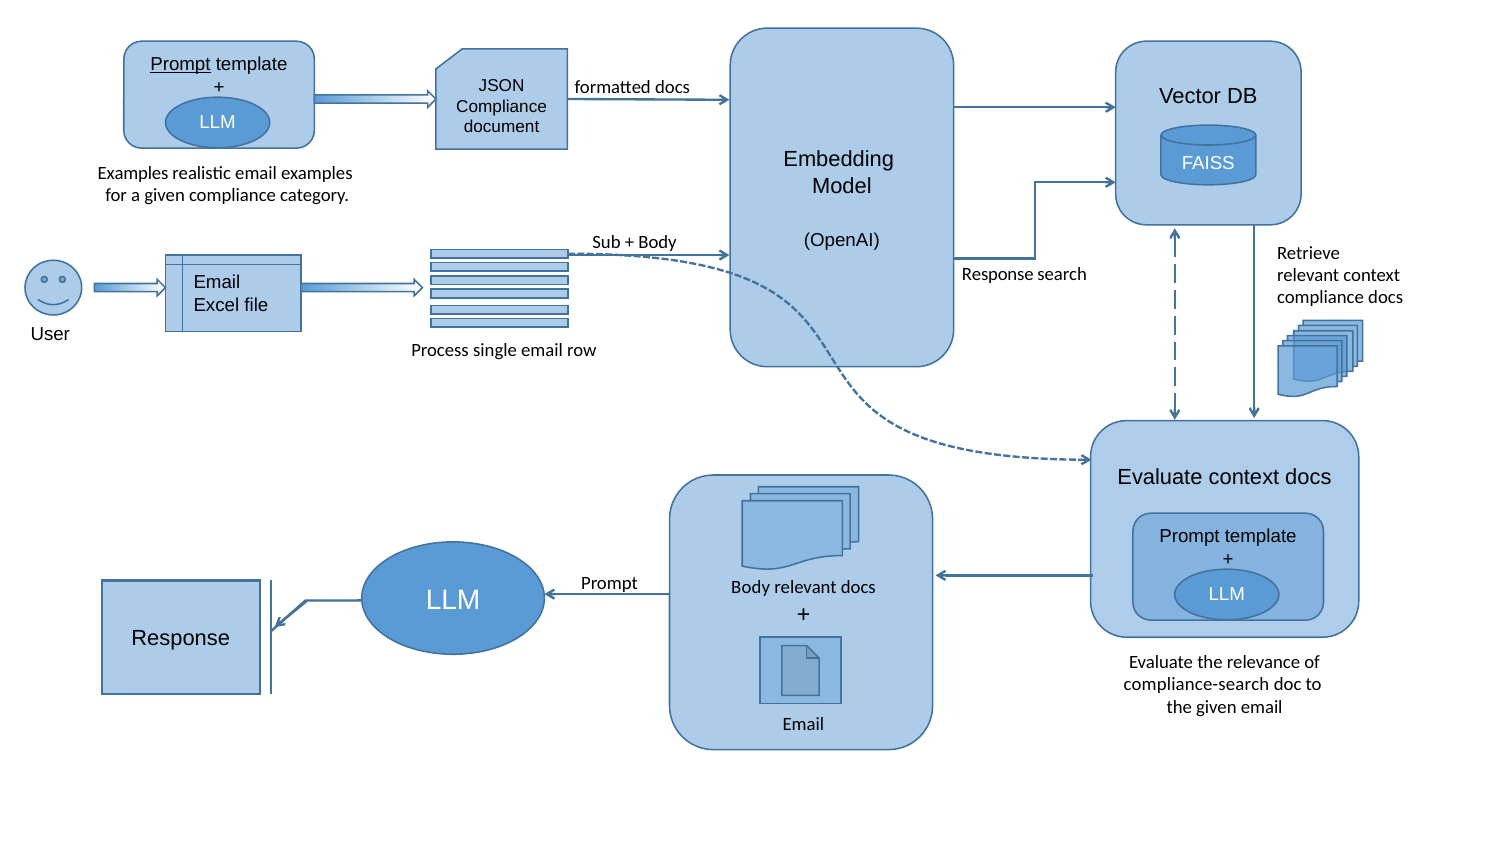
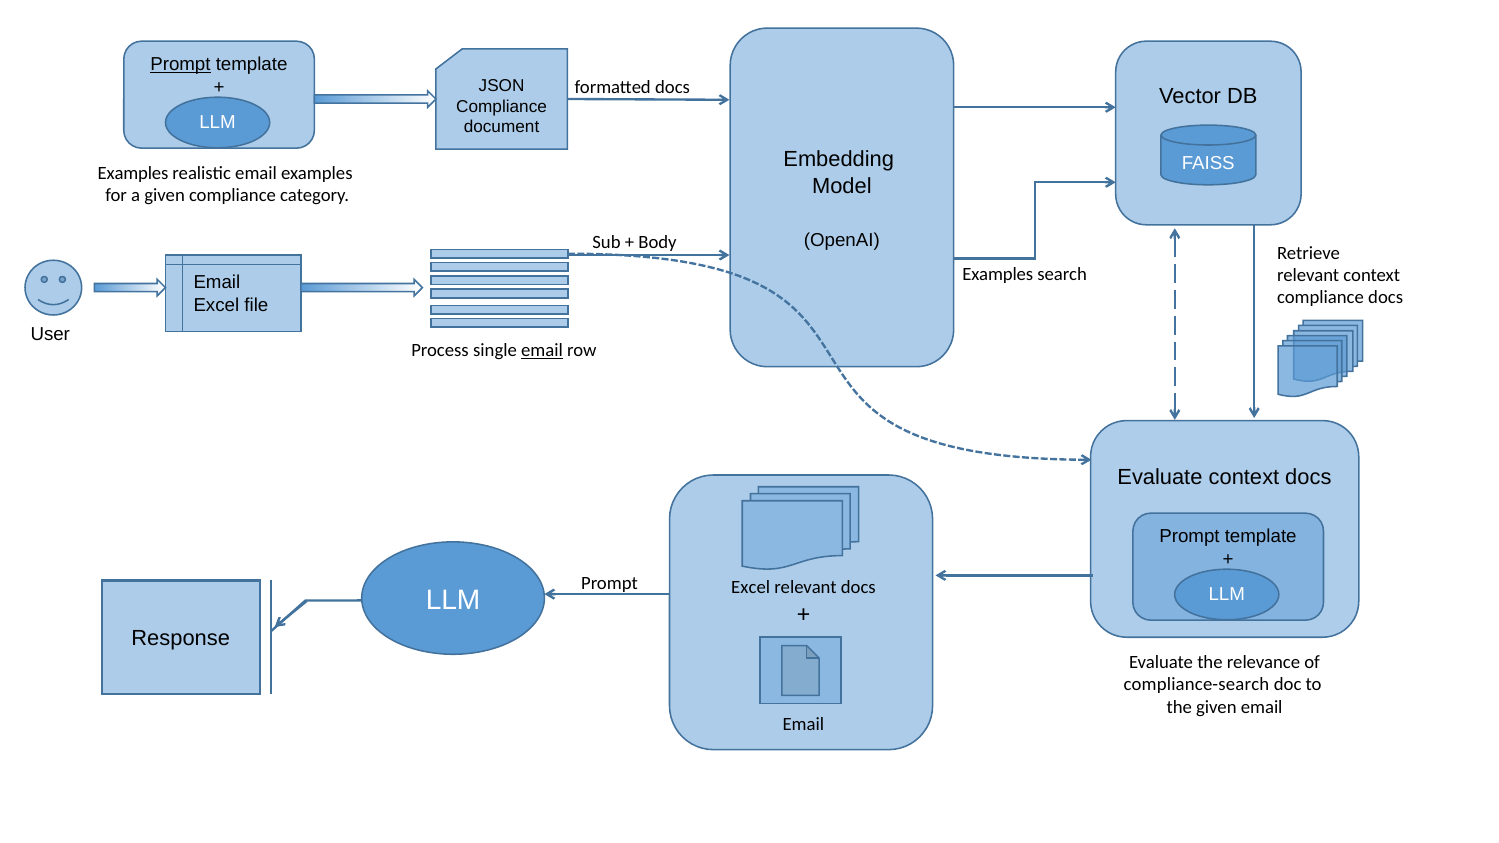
Response: Response -> Examples (998, 274)
email underline: none -> present (542, 351)
Body: Body -> Excel (751, 587)
